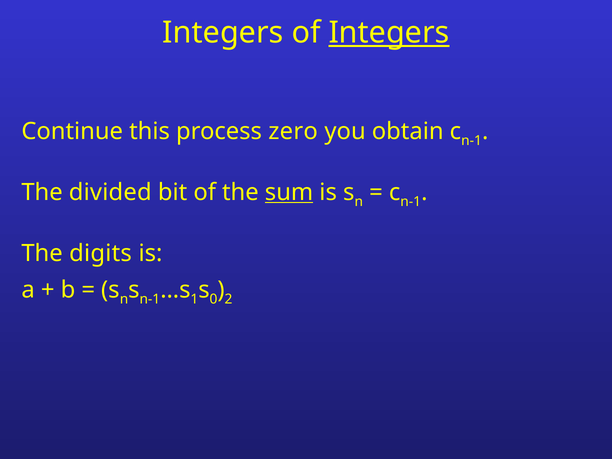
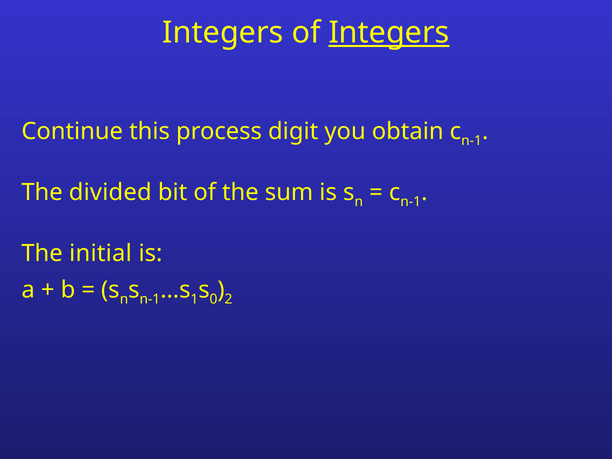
zero: zero -> digit (293, 131)
sum underline: present -> none (289, 192)
digits: digits -> initial (101, 253)
